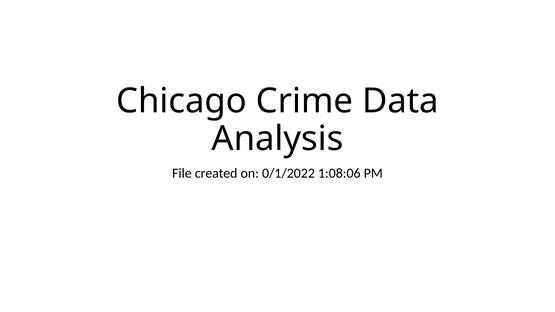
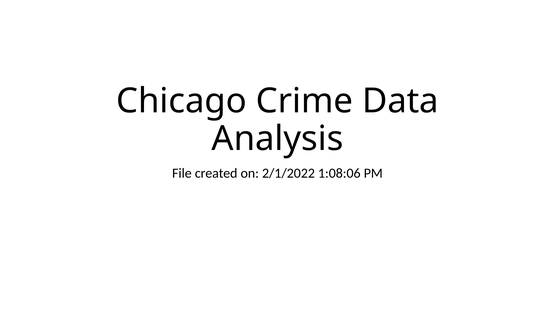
0/1/2022: 0/1/2022 -> 2/1/2022 (288, 173)
